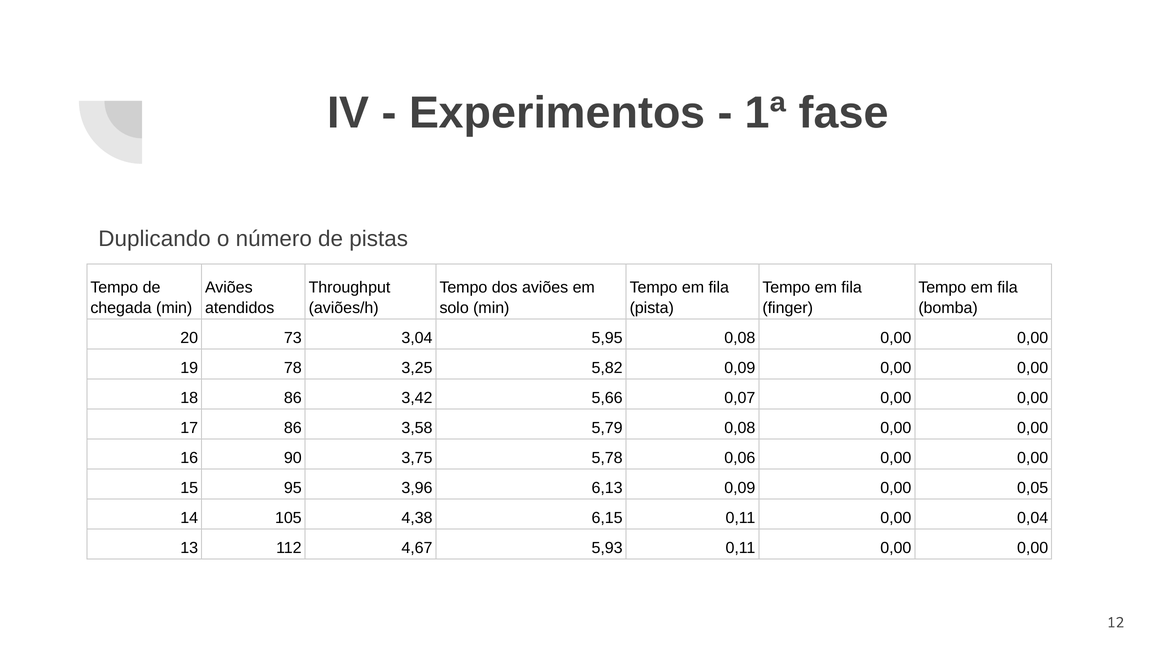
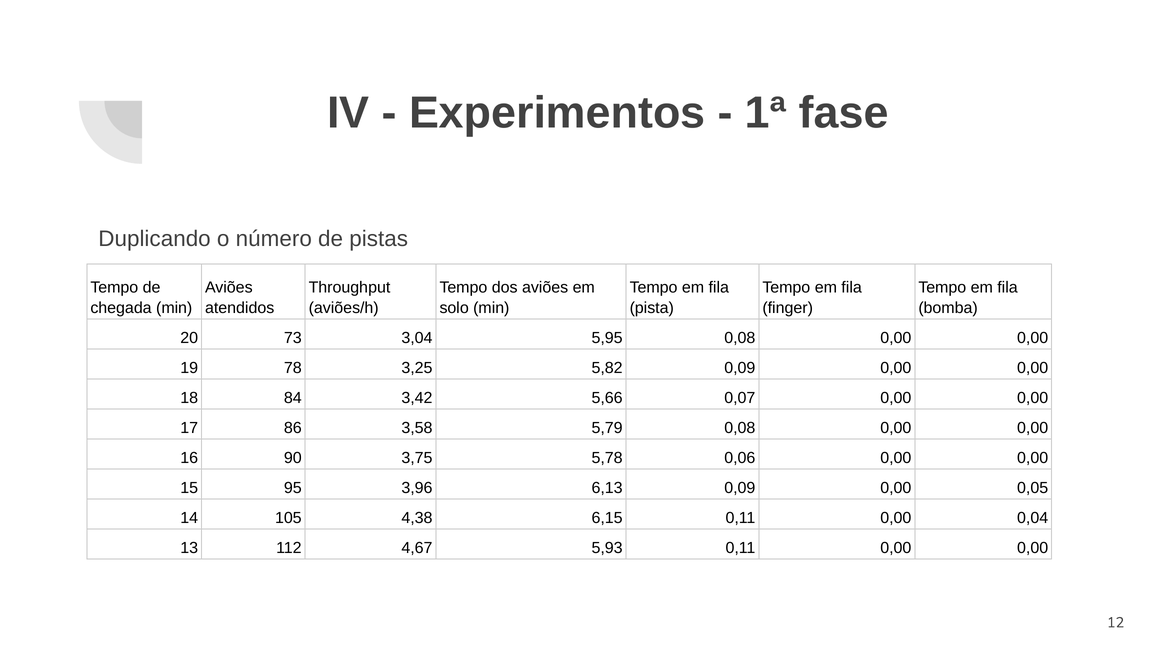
18 86: 86 -> 84 (293, 398)
